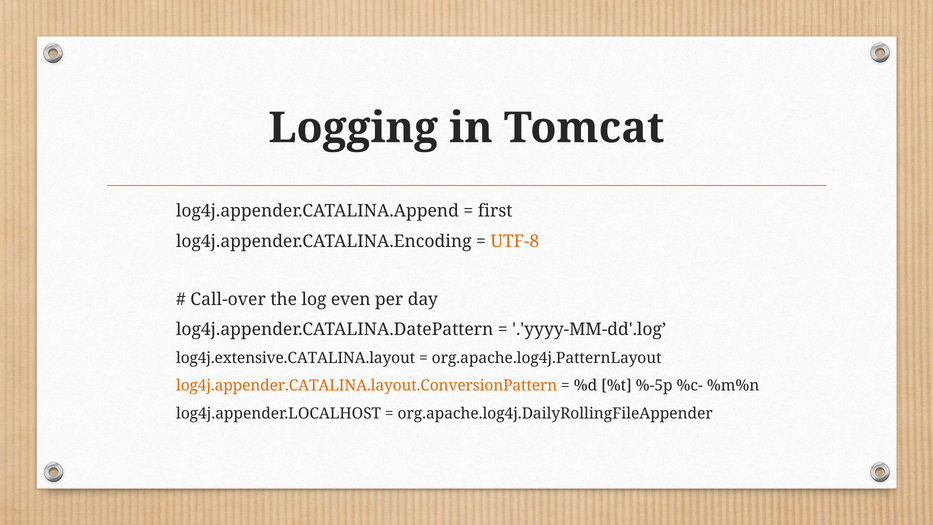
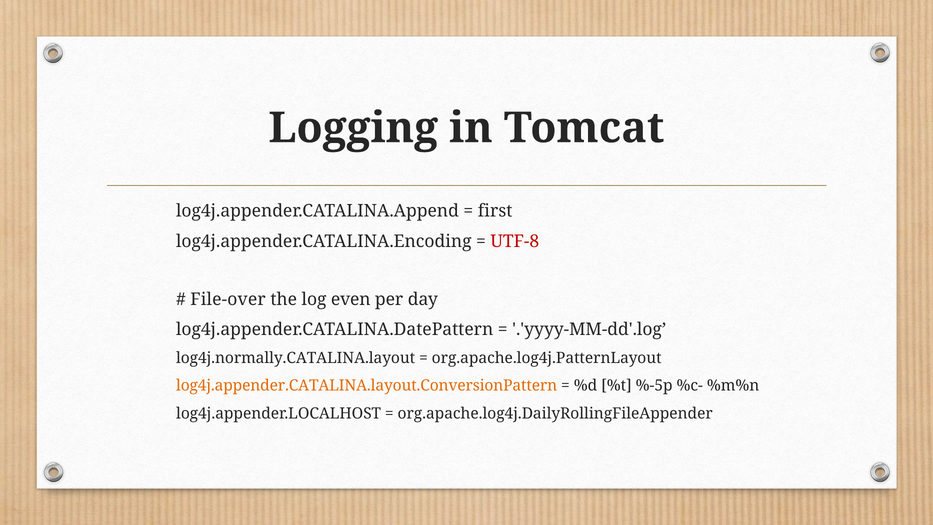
UTF-8 colour: orange -> red (515, 241)
Call-over: Call-over -> File-over (228, 299)
log4j.extensive.CATALINA.layout: log4j.extensive.CATALINA.layout -> log4j.normally.CATALINA.layout (296, 358)
